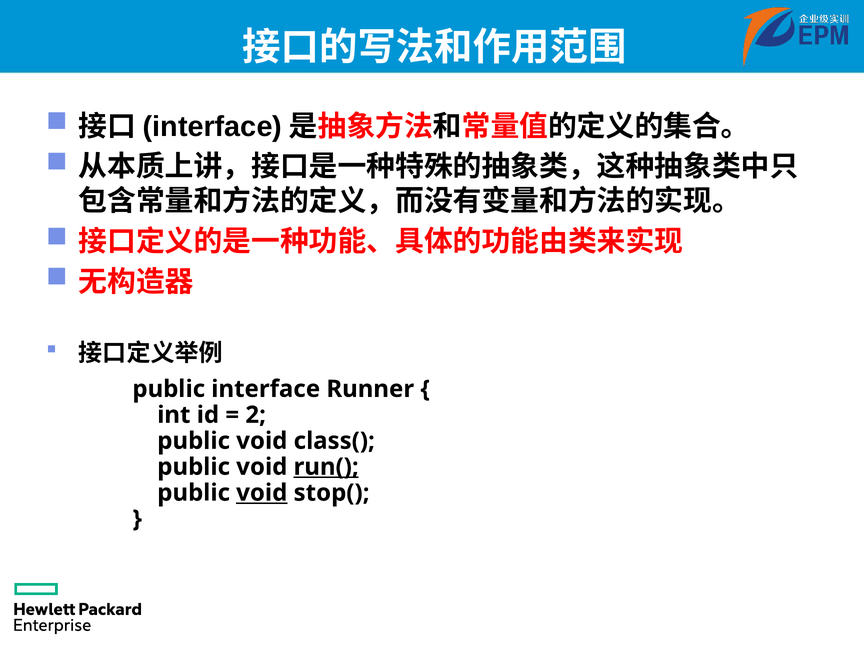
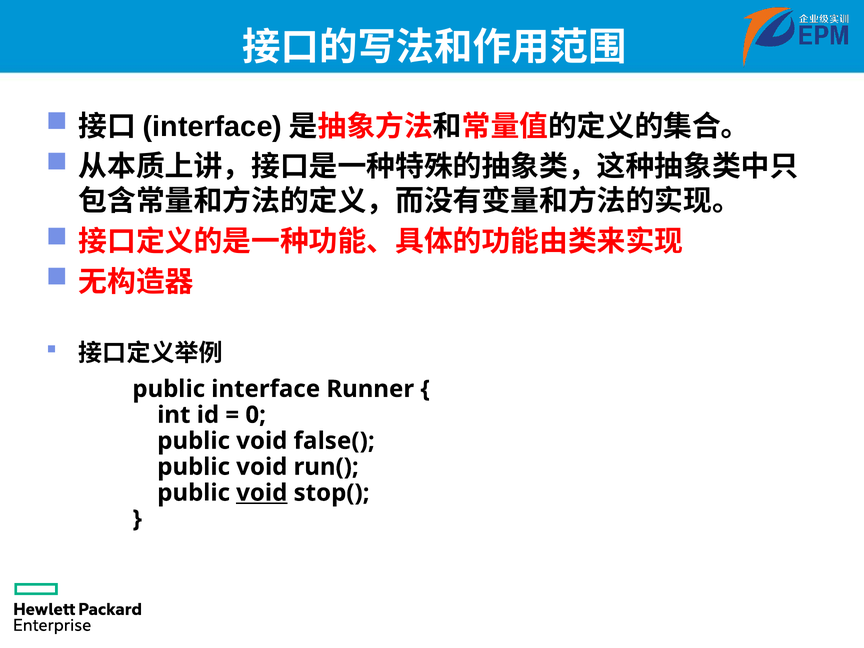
2: 2 -> 0 (256, 415)
class(: class( -> false( (334, 441)
run( underline: present -> none (326, 467)
